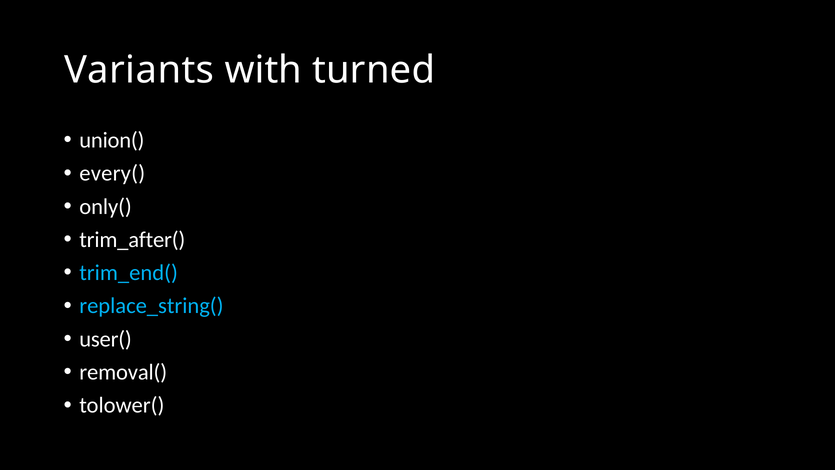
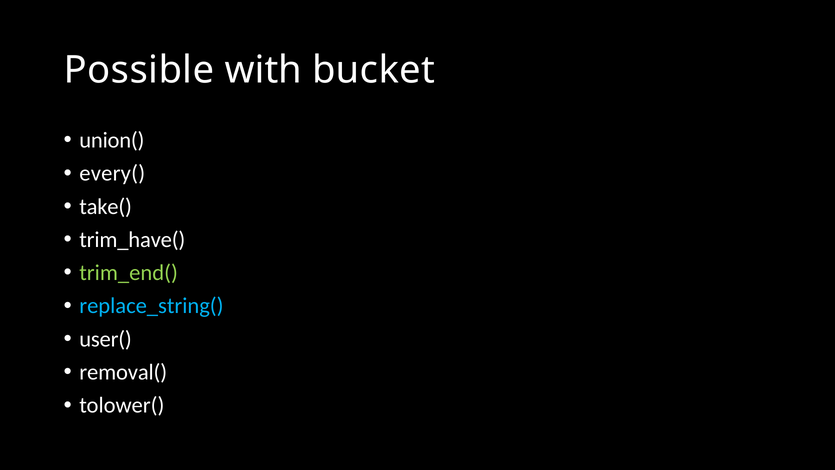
Variants: Variants -> Possible (139, 70)
turned: turned -> bucket (374, 70)
only(: only( -> take( (106, 206)
trim_after(: trim_after( -> trim_have( (132, 240)
trim_end( colour: light blue -> light green (129, 273)
